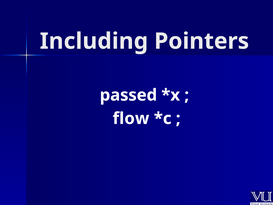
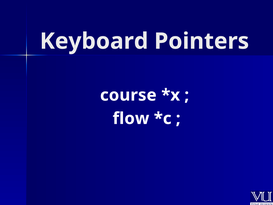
Including: Including -> Keyboard (94, 41)
passed: passed -> course (128, 95)
